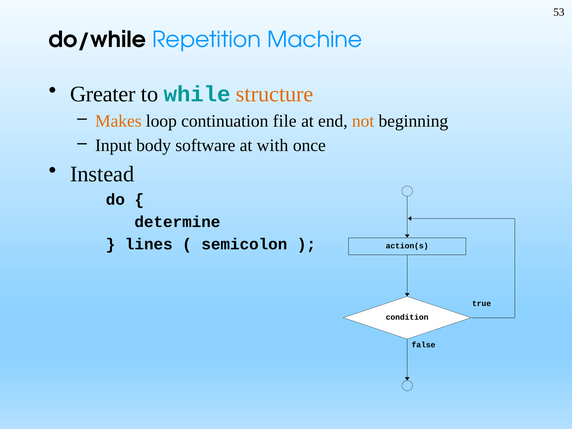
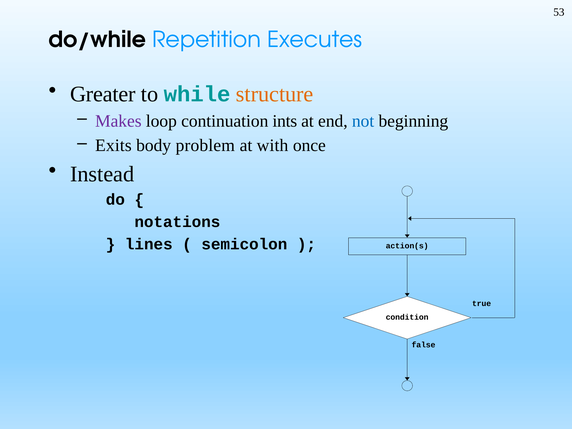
Machine: Machine -> Executes (315, 40)
Makes colour: orange -> purple (118, 121)
file: file -> ints (285, 121)
not colour: orange -> blue (363, 121)
Input: Input -> Exits (113, 145)
software: software -> problem (205, 145)
determine: determine -> notations (177, 222)
